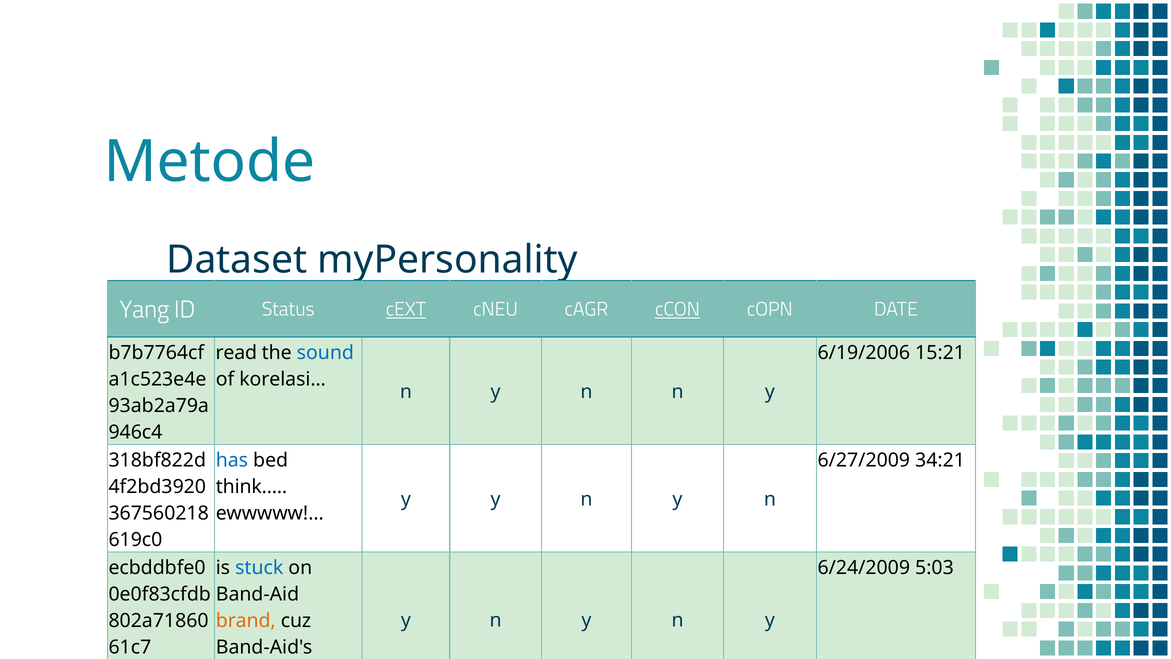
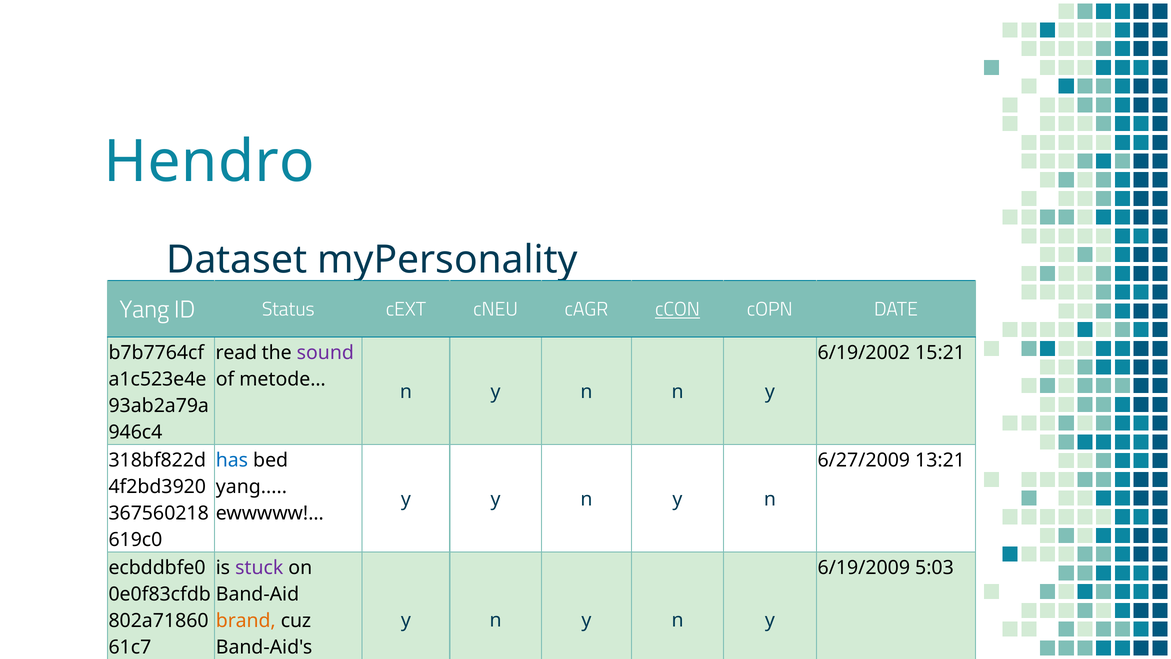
Metode: Metode -> Hendro (209, 162)
cEXT underline: present -> none (406, 309)
sound colour: blue -> purple (325, 352)
6/19/2006: 6/19/2006 -> 6/19/2002 (864, 352)
korelasi…: korelasi… -> metode… (282, 379)
34:21: 34:21 -> 13:21 (940, 460)
think: think -> yang (251, 486)
stuck colour: blue -> purple (259, 567)
6/24/2009: 6/24/2009 -> 6/19/2009 (864, 567)
